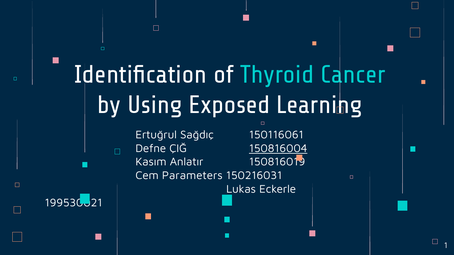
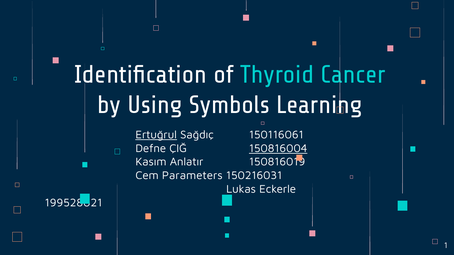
Exposed: Exposed -> Symbols (229, 105)
Ertuğrul underline: none -> present (156, 135)
199530021: 199530021 -> 199528021 (73, 203)
